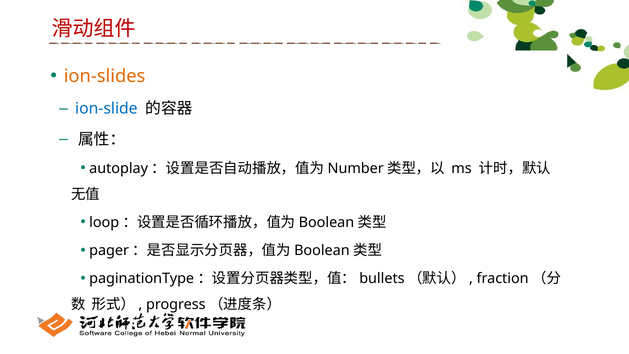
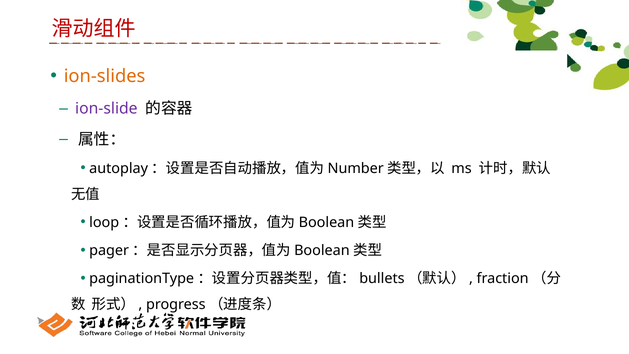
ion-slide colour: blue -> purple (106, 109)
